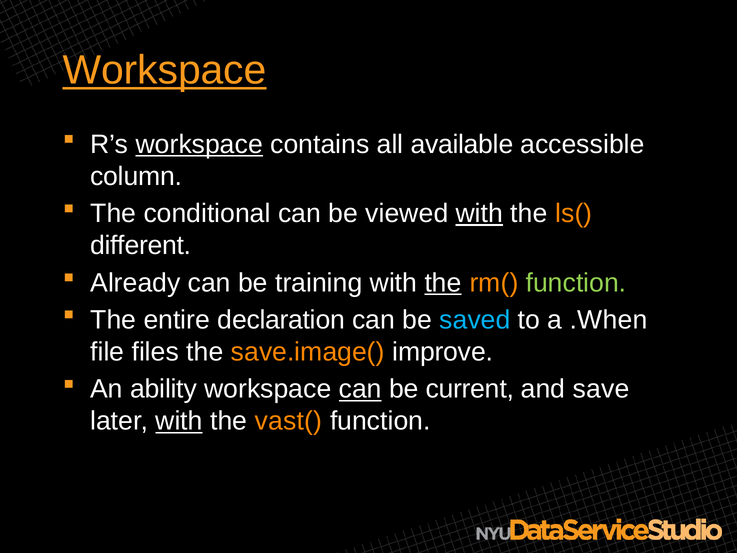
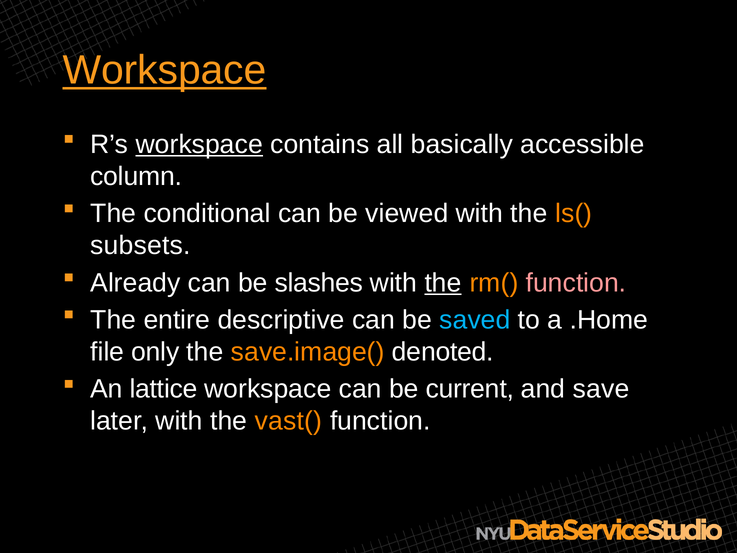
available: available -> basically (462, 144)
with underline: present -> none (479, 213)
different: different -> subsets (140, 245)
training: training -> slashes (319, 283)
function colour: light green -> pink (576, 283)
declaration: declaration -> descriptive (281, 320)
.When: .When -> .Home (609, 320)
files: files -> only (155, 352)
improve: improve -> denoted (443, 352)
ability: ability -> lattice (164, 389)
can underline: present -> none (360, 389)
with underline: present -> none (179, 421)
